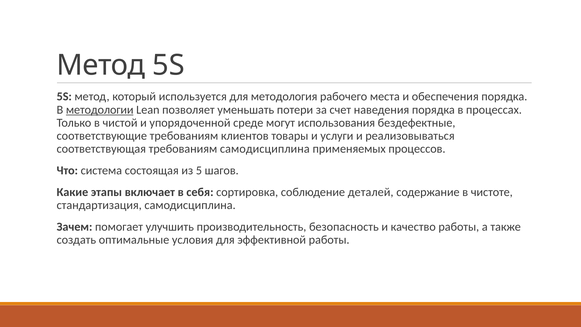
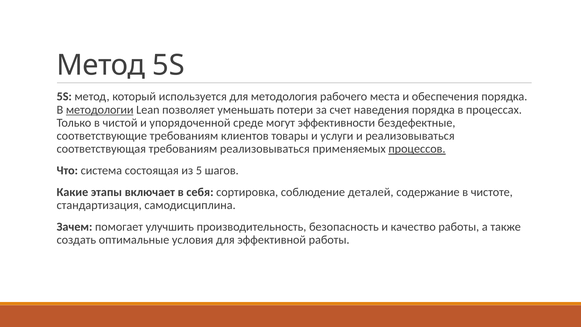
использования: использования -> эффективности (336, 123)
требованиям самодисциплина: самодисциплина -> реализовываться (265, 149)
процессов underline: none -> present (417, 149)
